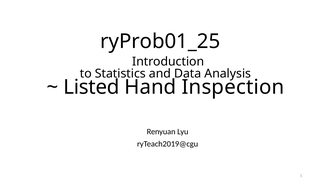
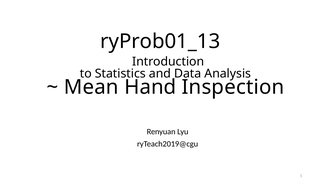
ryProb01_25: ryProb01_25 -> ryProb01_13 (160, 41)
Listed: Listed -> Mean (91, 87)
